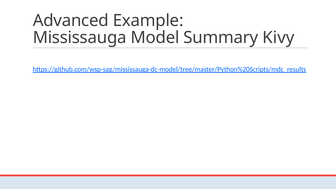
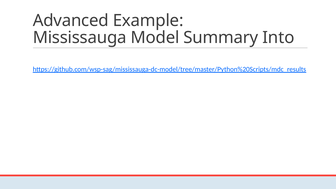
Kivy: Kivy -> Into (278, 38)
